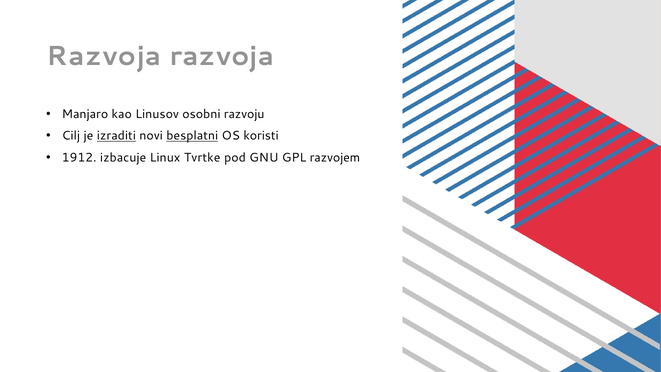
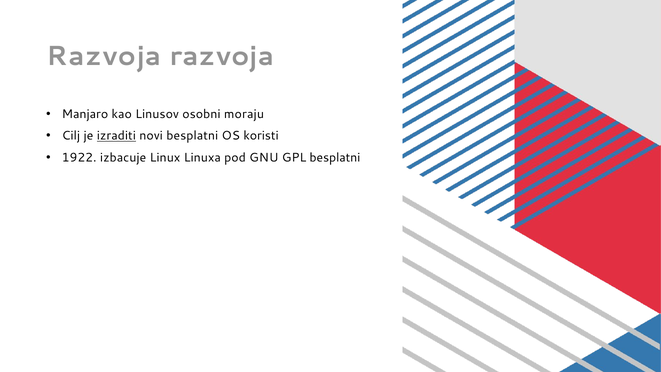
razvoju: razvoju -> moraju (244, 114)
besplatni underline: present -> none (192, 136)
1912: 1912 -> 1922 (79, 158)
Tvrtke: Tvrtke -> Linuxa (202, 158)
GPL razvojem: razvojem -> besplatni (335, 158)
